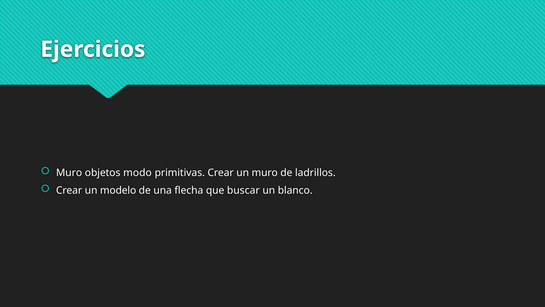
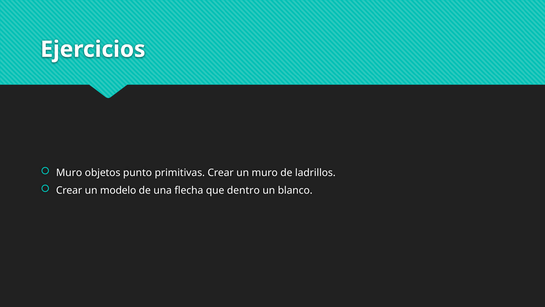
modo: modo -> punto (138, 172)
buscar: buscar -> dentro (243, 190)
